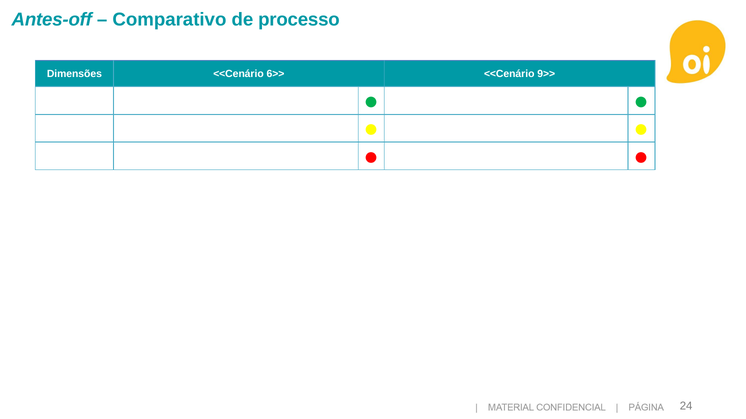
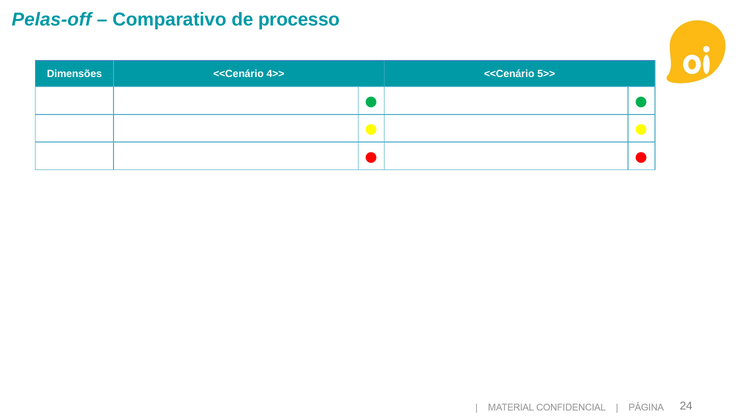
Antes-off: Antes-off -> Pelas-off (52, 20)
6>>: 6>> -> 4>> (275, 74)
9>>: 9>> -> 5>> (546, 74)
